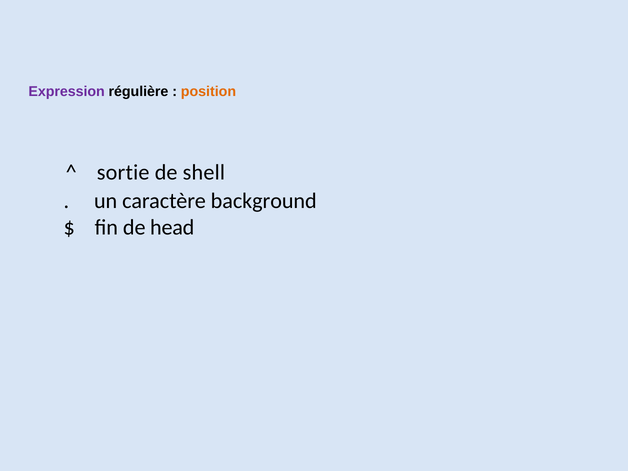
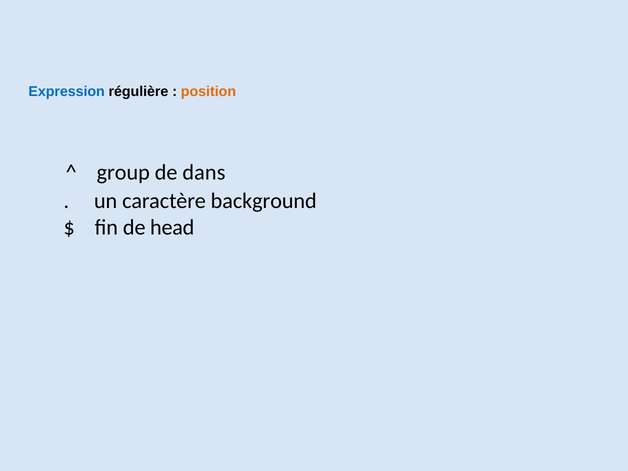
Expression colour: purple -> blue (67, 91)
sortie: sortie -> group (123, 172)
shell: shell -> dans (204, 172)
